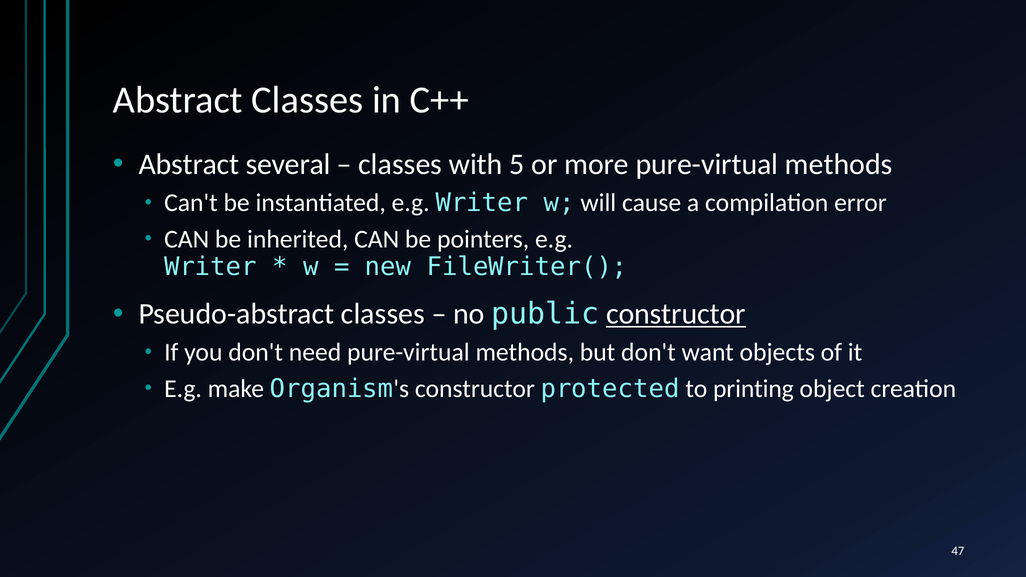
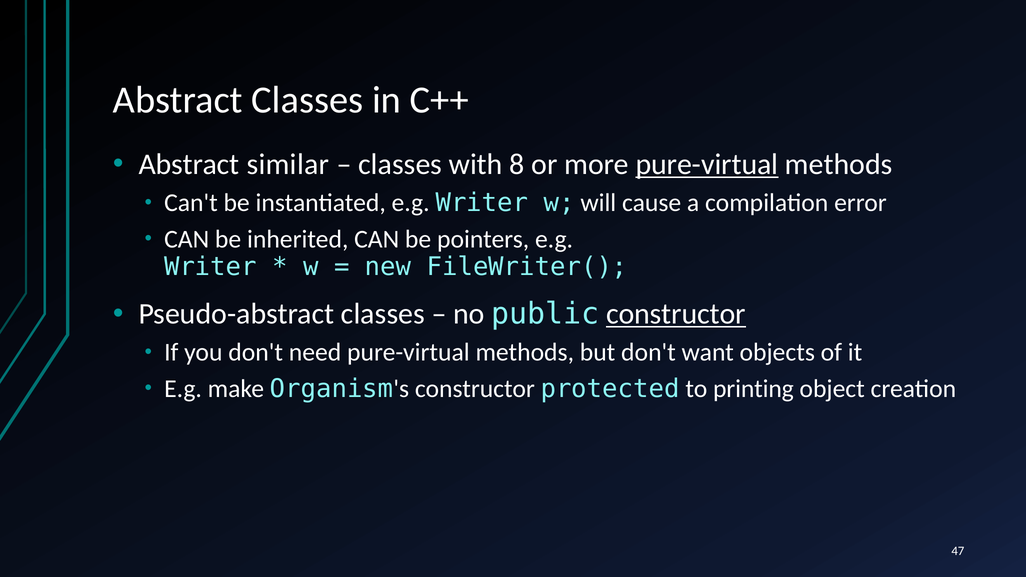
several: several -> similar (288, 164)
5: 5 -> 8 (517, 164)
pure-virtual underline: none -> present (707, 164)
